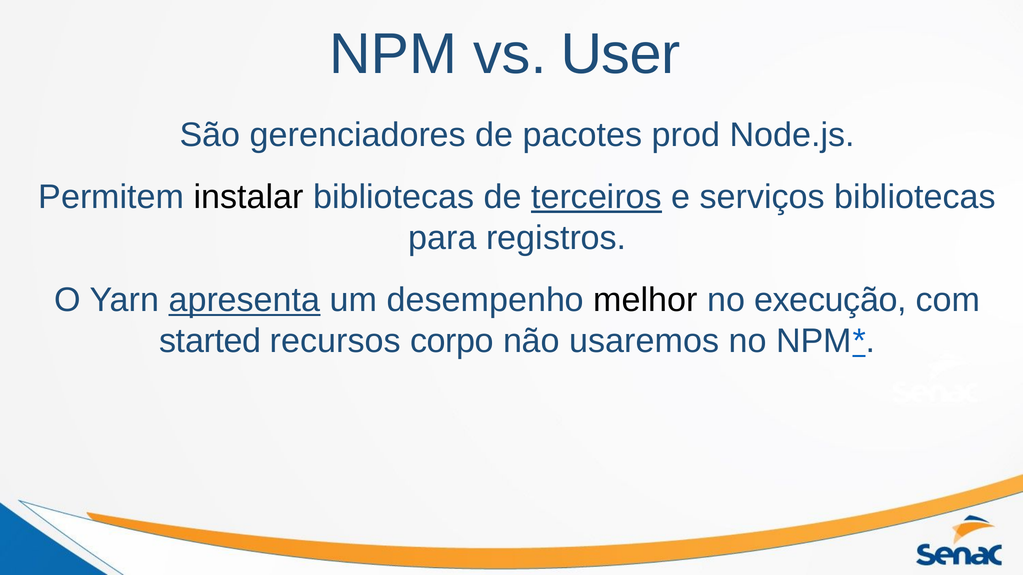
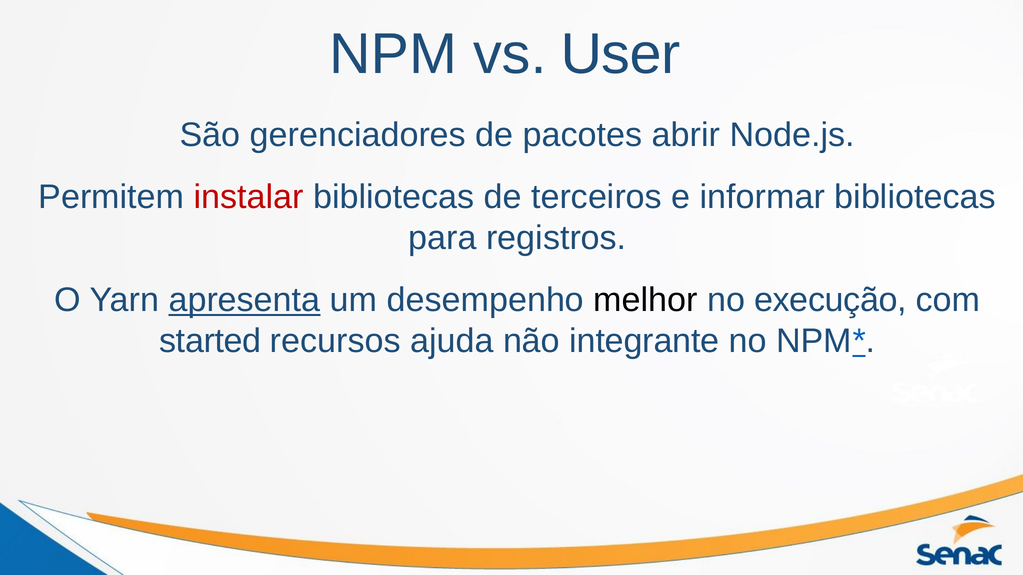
prod: prod -> abrir (686, 135)
instalar colour: black -> red (249, 197)
terceiros underline: present -> none (597, 197)
serviços: serviços -> informar (762, 197)
corpo: corpo -> ajuda (452, 341)
usaremos: usaremos -> integrante (644, 341)
